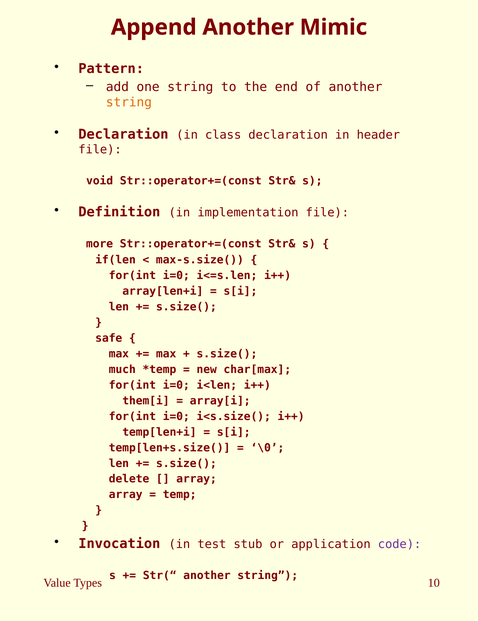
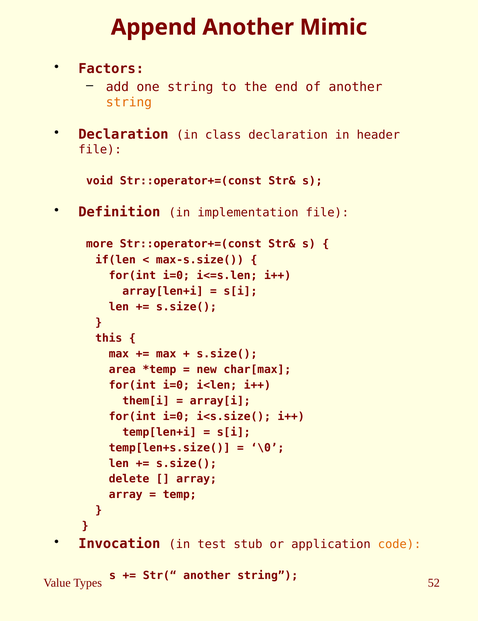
Pattern: Pattern -> Factors (111, 69)
safe: safe -> this (109, 339)
much: much -> area (122, 370)
code colour: purple -> orange (400, 545)
10: 10 -> 52 (434, 584)
